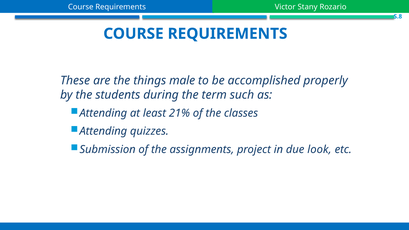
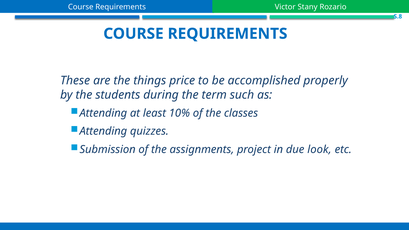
male: male -> price (182, 80)
21%: 21% -> 10% (179, 113)
